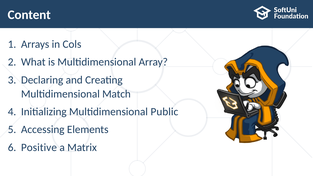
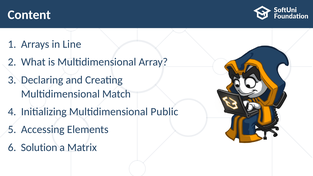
Cols: Cols -> Line (72, 44)
Positive: Positive -> Solution (39, 147)
